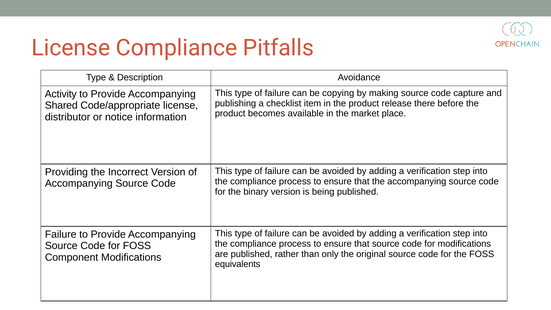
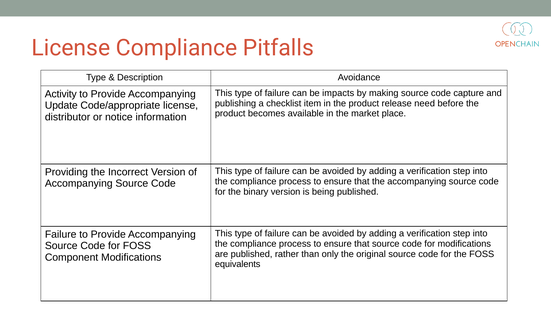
copying: copying -> impacts (338, 93)
there: there -> need (425, 103)
Shared: Shared -> Update (61, 105)
